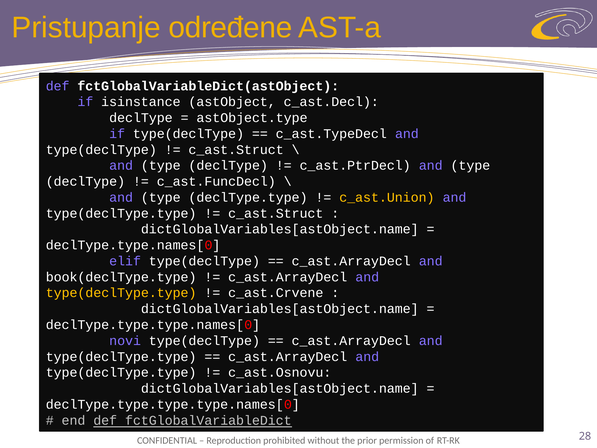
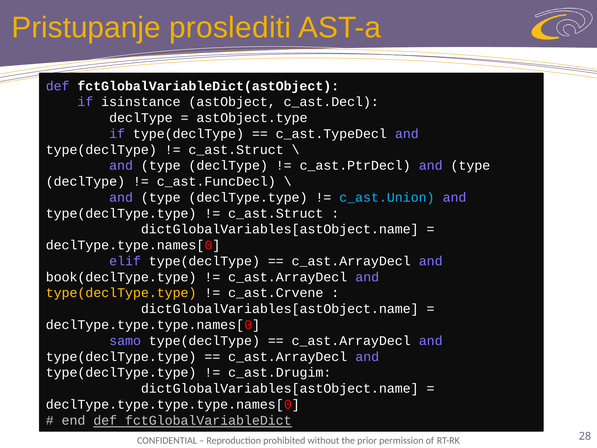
određene: određene -> proslediti (230, 28)
c_ast.Union colour: yellow -> light blue (387, 197)
novi: novi -> samo (125, 341)
c_ast.Osnovu: c_ast.Osnovu -> c_ast.Drugim (280, 372)
